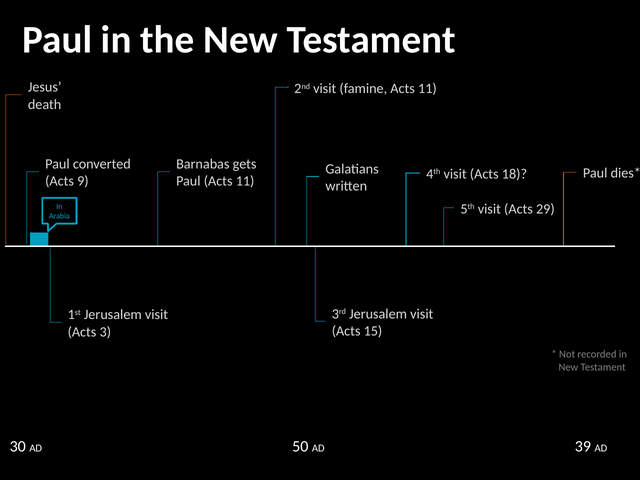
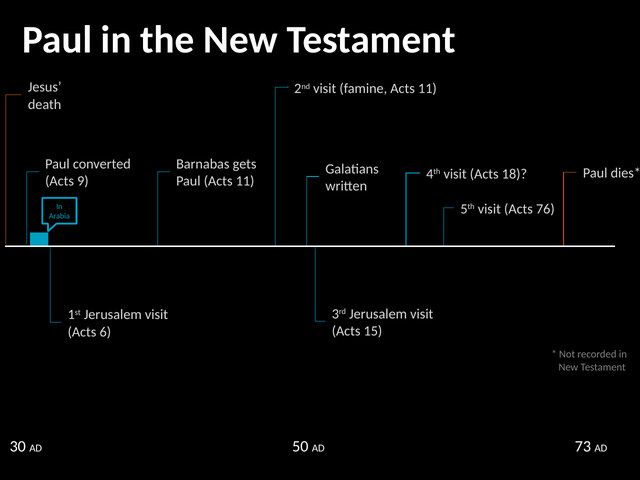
29: 29 -> 76 (545, 209)
3: 3 -> 6 (105, 332)
39: 39 -> 73 (583, 447)
